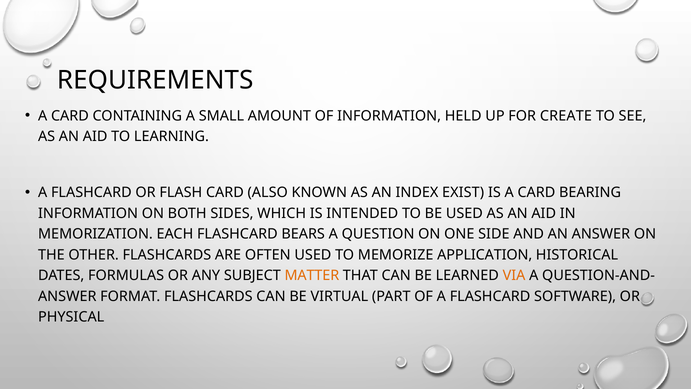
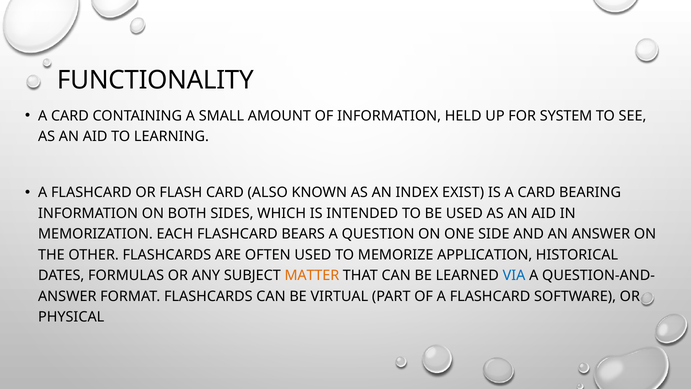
REQUIREMENTS: REQUIREMENTS -> FUNCTIONALITY (155, 80)
CREATE: CREATE -> SYSTEM (566, 116)
VIA colour: orange -> blue (514, 275)
